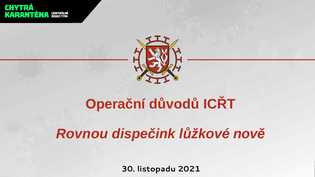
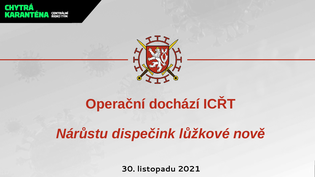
důvodů: důvodů -> dochází (174, 104)
Rovnou: Rovnou -> Nárůstu (82, 134)
